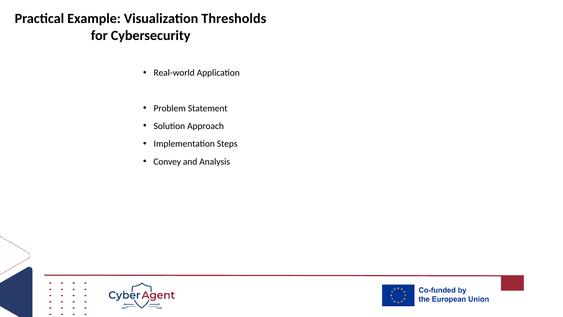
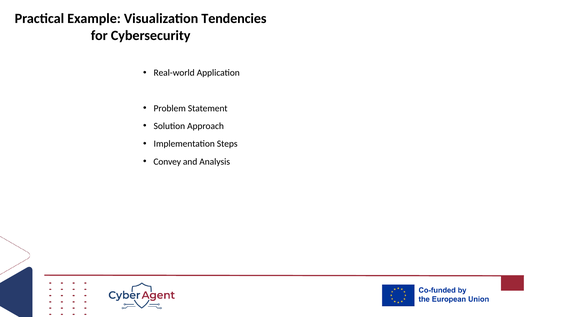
Thresholds: Thresholds -> Tendencies (234, 19)
